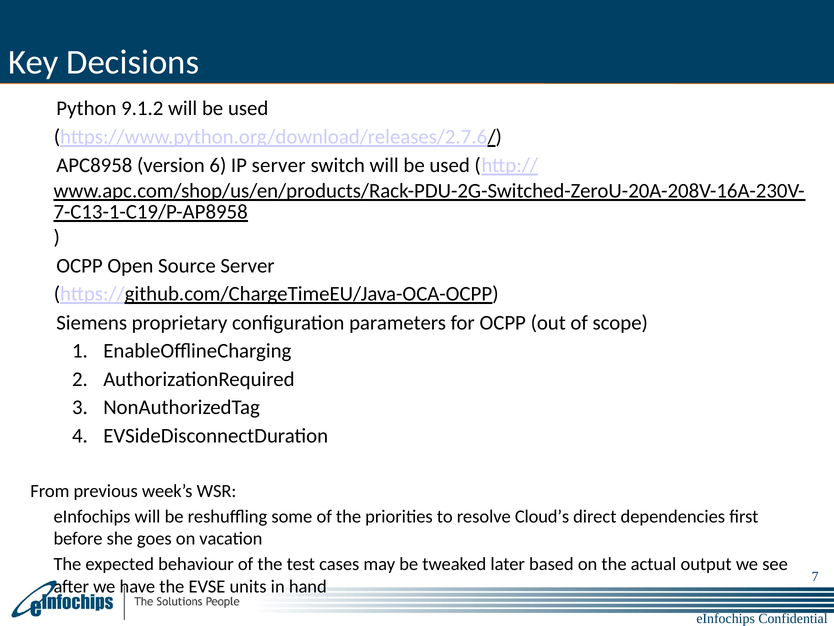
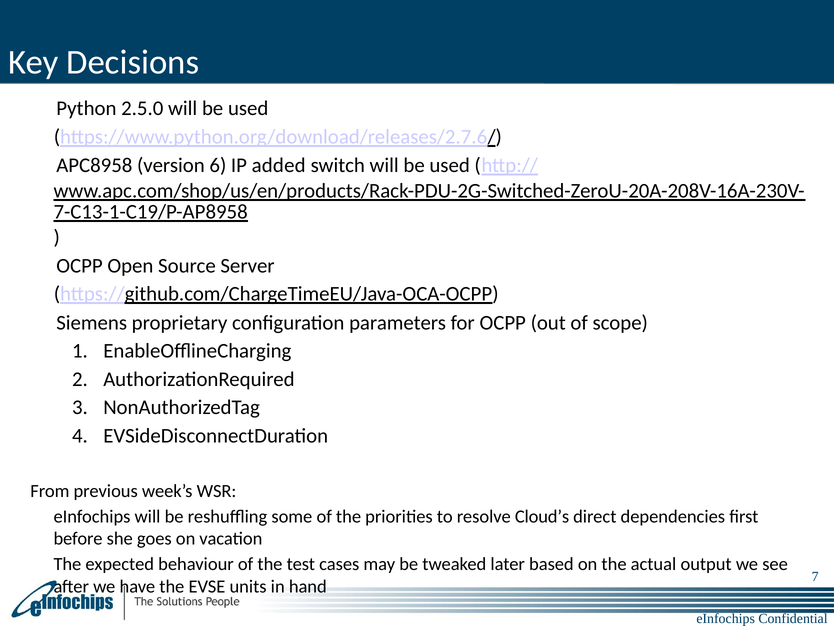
9.1.2: 9.1.2 -> 2.5.0 (142, 108)
IP server: server -> added (279, 165)
